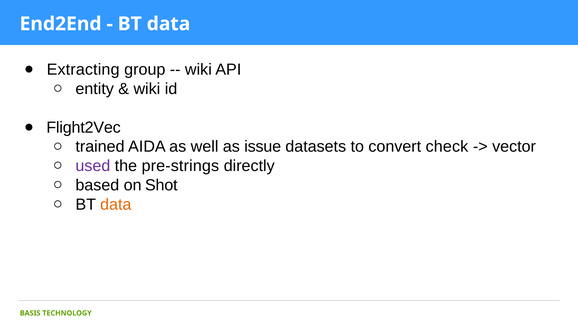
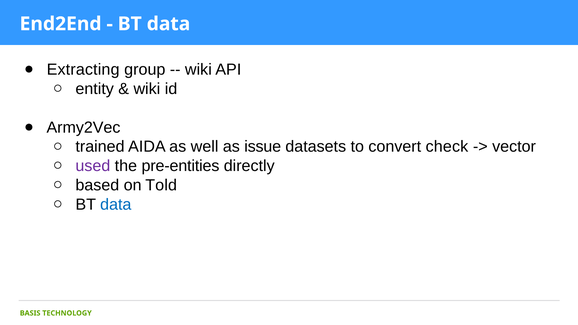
Flight2Vec: Flight2Vec -> Army2Vec (83, 127)
pre-strings: pre-strings -> pre-entities (180, 166)
Shot: Shot -> Told (161, 185)
data colour: orange -> blue (116, 205)
